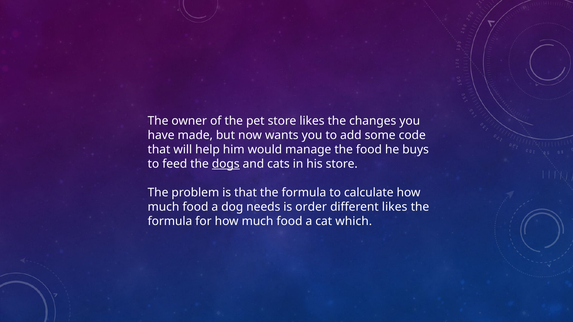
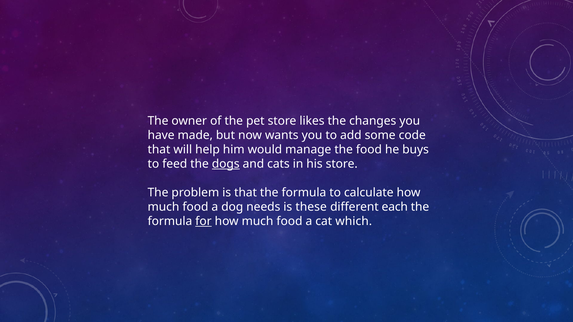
order: order -> these (311, 207)
different likes: likes -> each (395, 207)
for underline: none -> present (203, 221)
